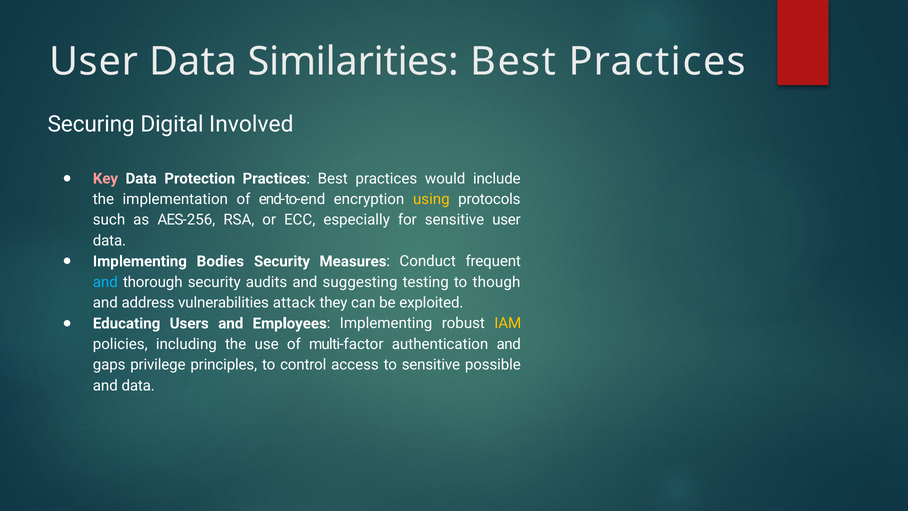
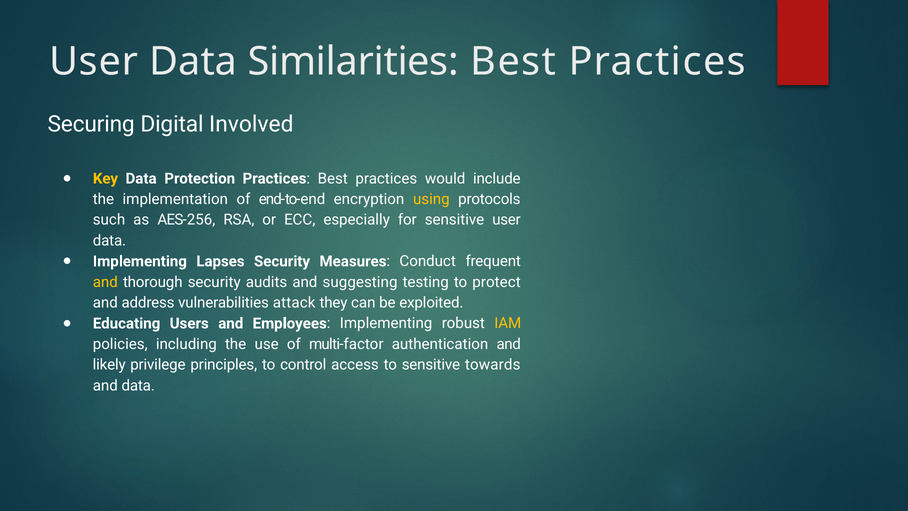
Key colour: pink -> yellow (105, 178)
Bodies: Bodies -> Lapses (220, 261)
and colour: light blue -> yellow (105, 282)
though: though -> protect (497, 282)
gaps: gaps -> likely (109, 365)
possible: possible -> towards (493, 365)
